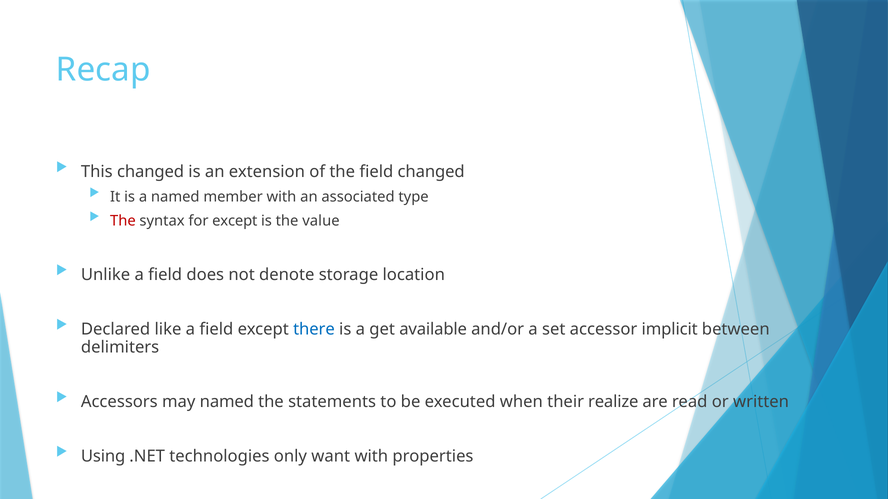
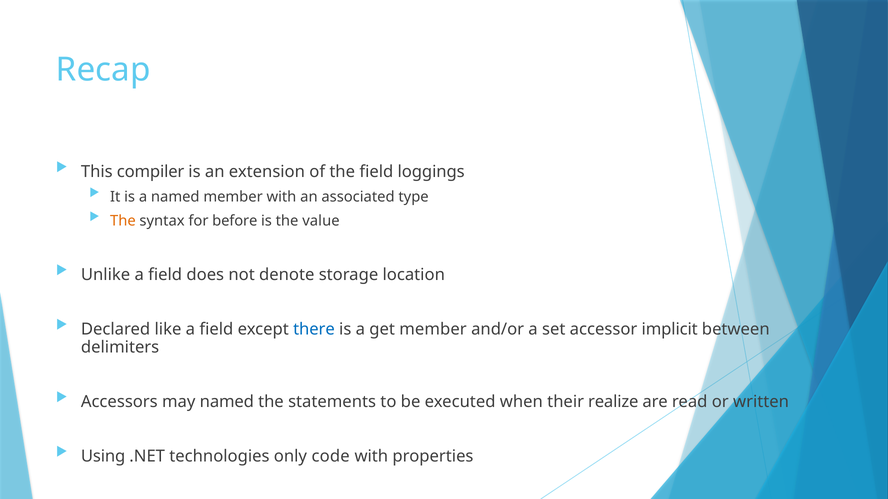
This changed: changed -> compiler (151, 172)
field changed: changed -> loggings (431, 172)
The colour: red -> orange (123, 221)
for except: except -> before (235, 221)
get available: available -> member (433, 330)
want: want -> code (331, 457)
